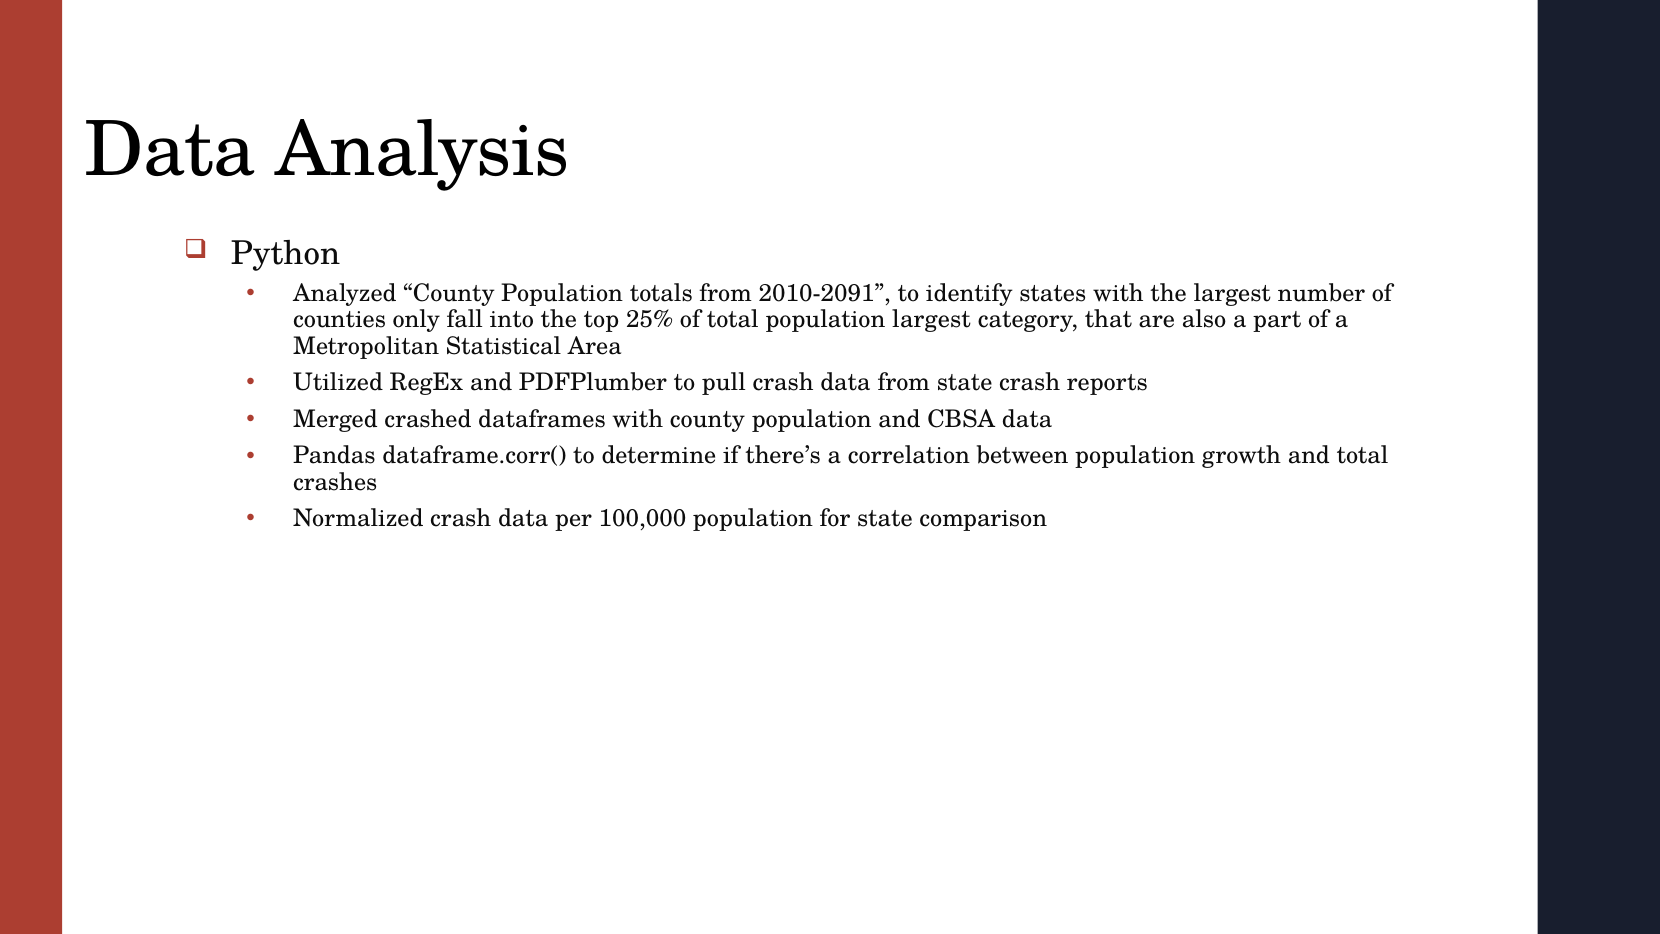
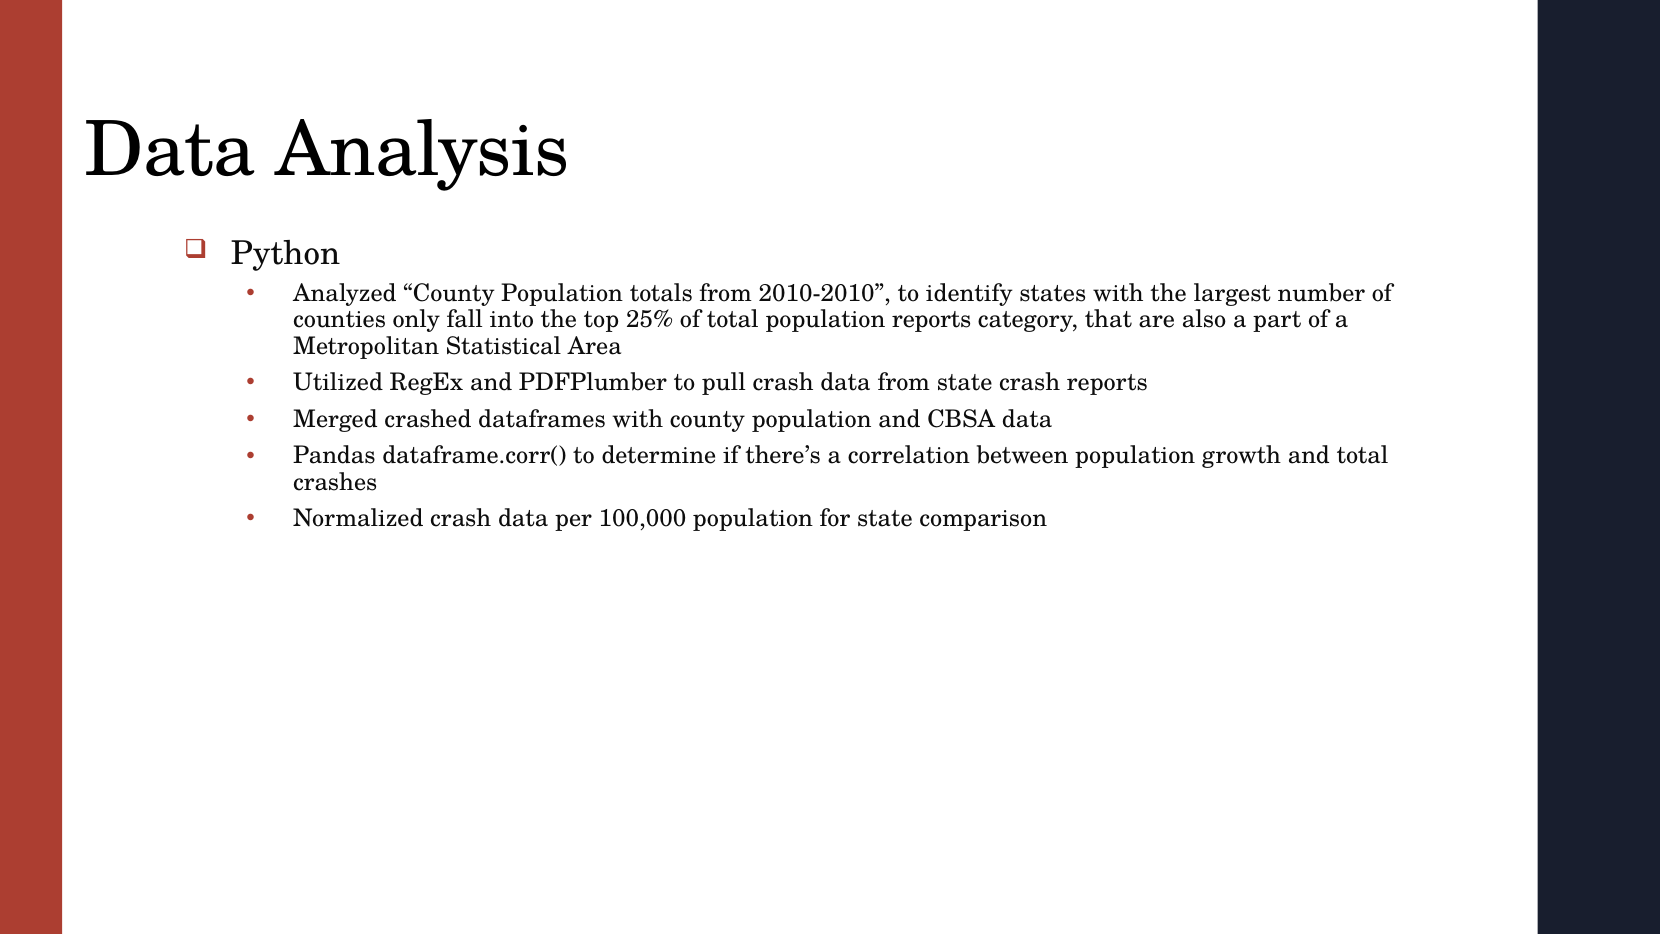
2010-2091: 2010-2091 -> 2010-2010 (825, 294)
population largest: largest -> reports (932, 320)
